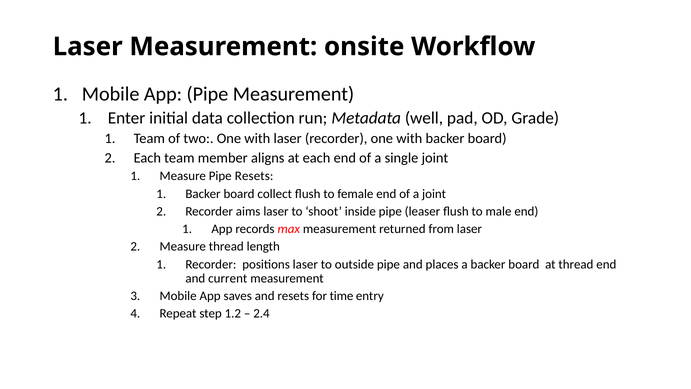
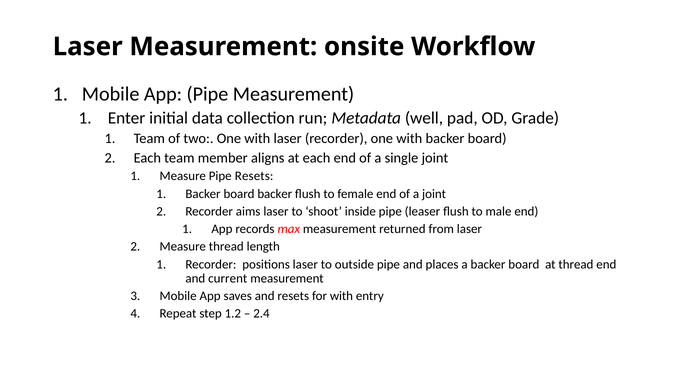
board collect: collect -> backer (275, 194)
for time: time -> with (341, 296)
